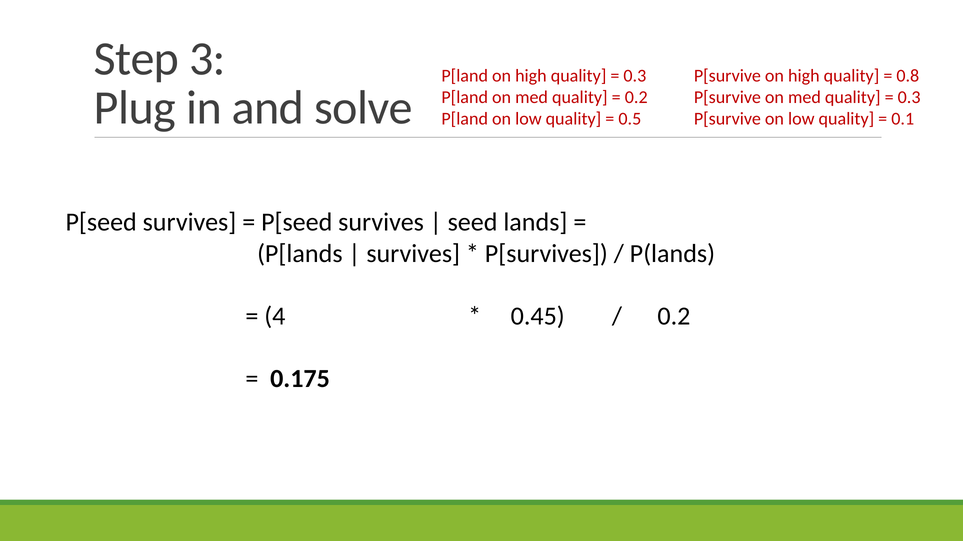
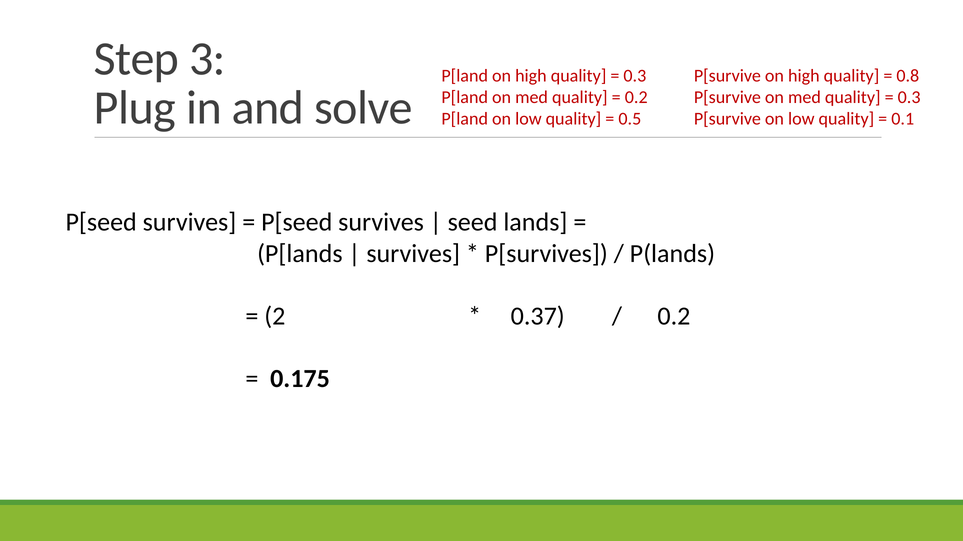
4: 4 -> 2 (275, 317)
0.45: 0.45 -> 0.37 (538, 317)
